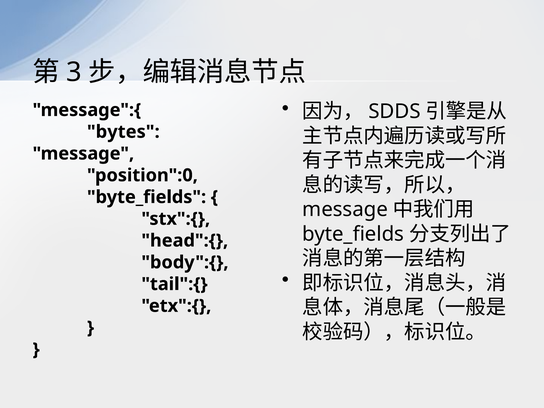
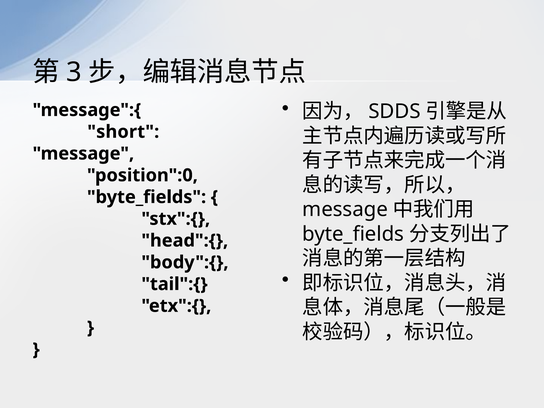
bytes: bytes -> short (123, 132)
